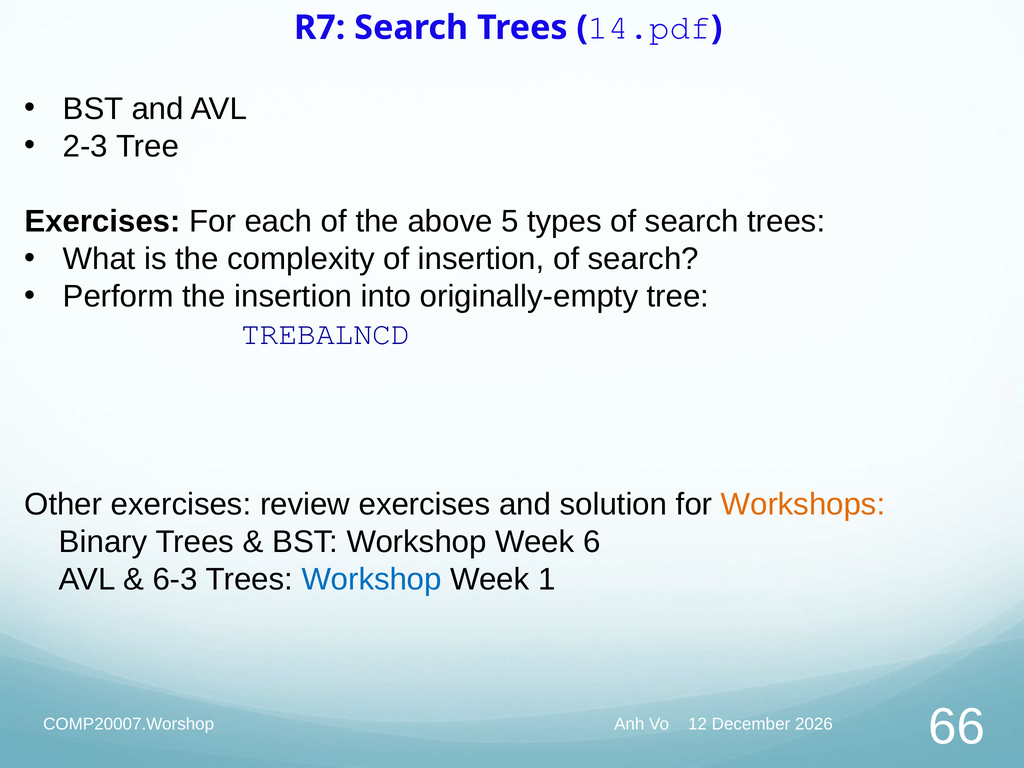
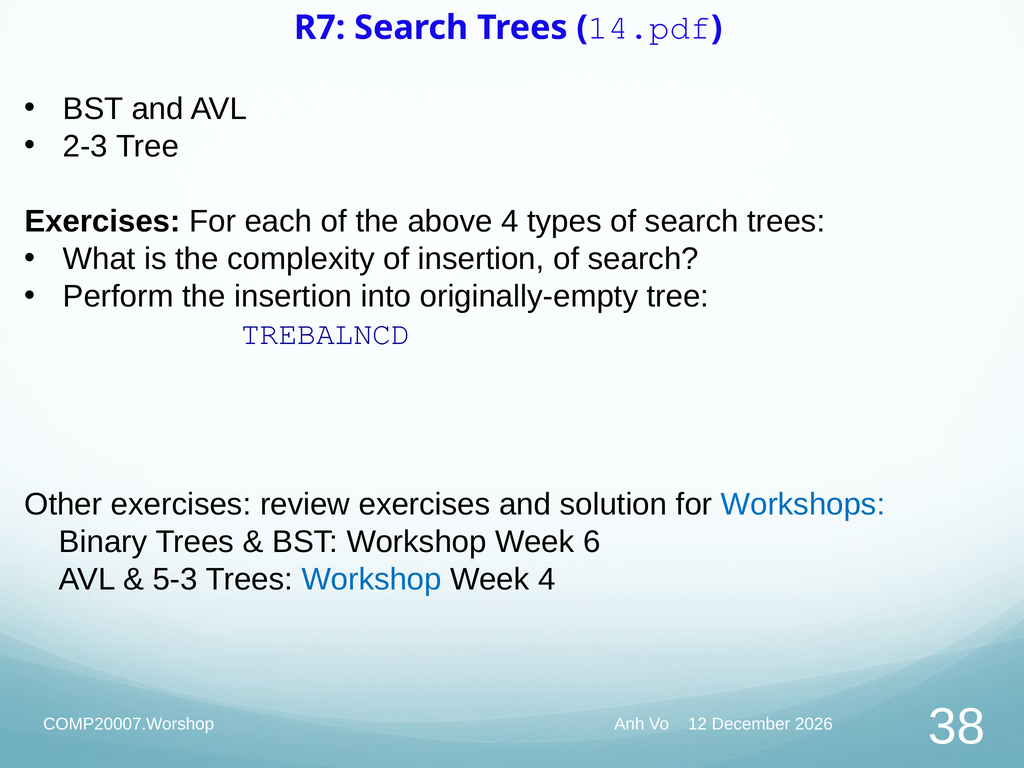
above 5: 5 -> 4 (510, 221)
Workshops colour: orange -> blue (803, 504)
6-3: 6-3 -> 5-3 (175, 579)
Week 1: 1 -> 4 (547, 579)
66: 66 -> 38 (957, 727)
